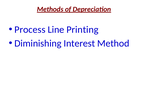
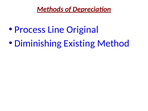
Printing: Printing -> Original (82, 30)
Interest: Interest -> Existing (79, 43)
